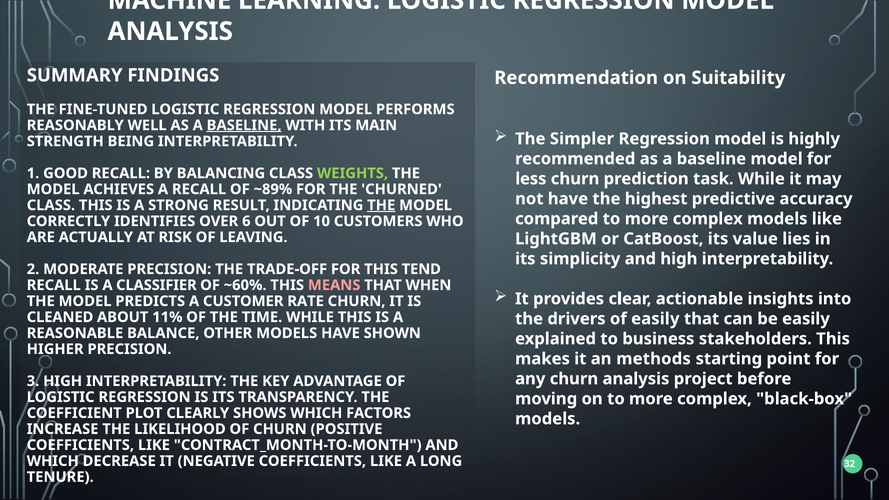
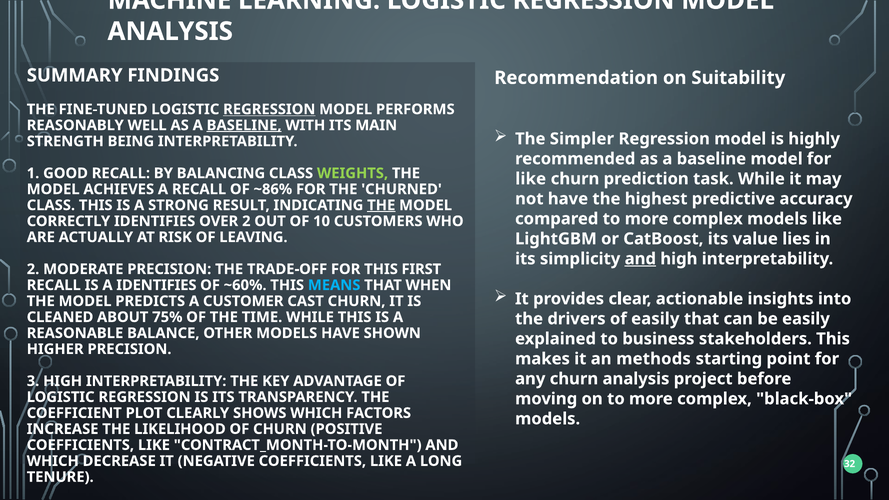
REGRESSION underline: none -> present (269, 109)
less: less -> like (531, 179)
~89%: ~89% -> ~86% (273, 189)
OVER 6: 6 -> 2 (246, 221)
and underline: none -> present (640, 259)
TEND: TEND -> FIRST (421, 269)
A CLASSIFIER: CLASSIFIER -> IDENTIFIES (156, 285)
MEANS colour: pink -> light blue (334, 285)
RATE: RATE -> CAST (306, 301)
11%: 11% -> 75% (167, 317)
